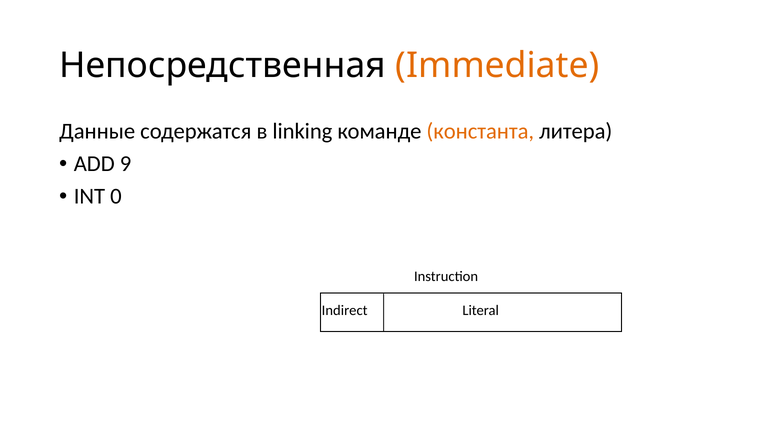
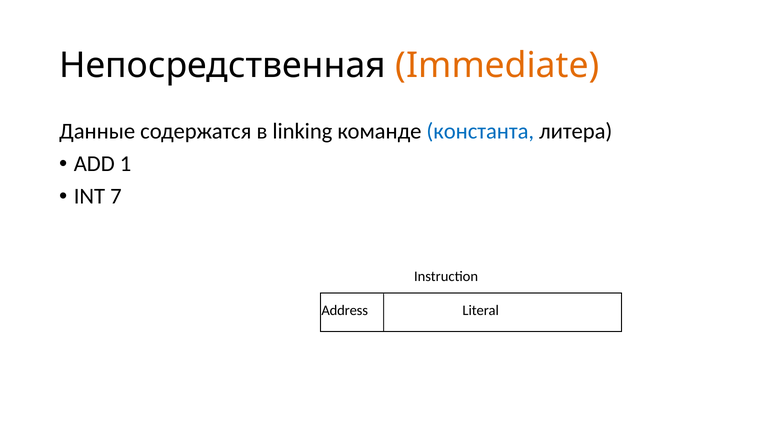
константа colour: orange -> blue (480, 131)
9: 9 -> 1 (126, 164)
0: 0 -> 7 (116, 197)
Indirect: Indirect -> Address (345, 311)
